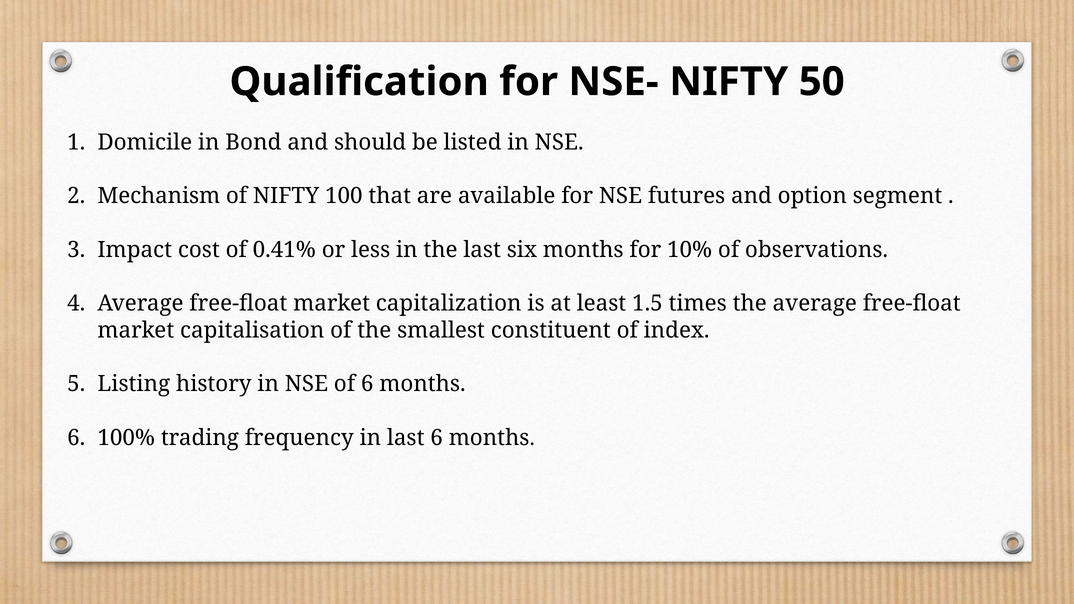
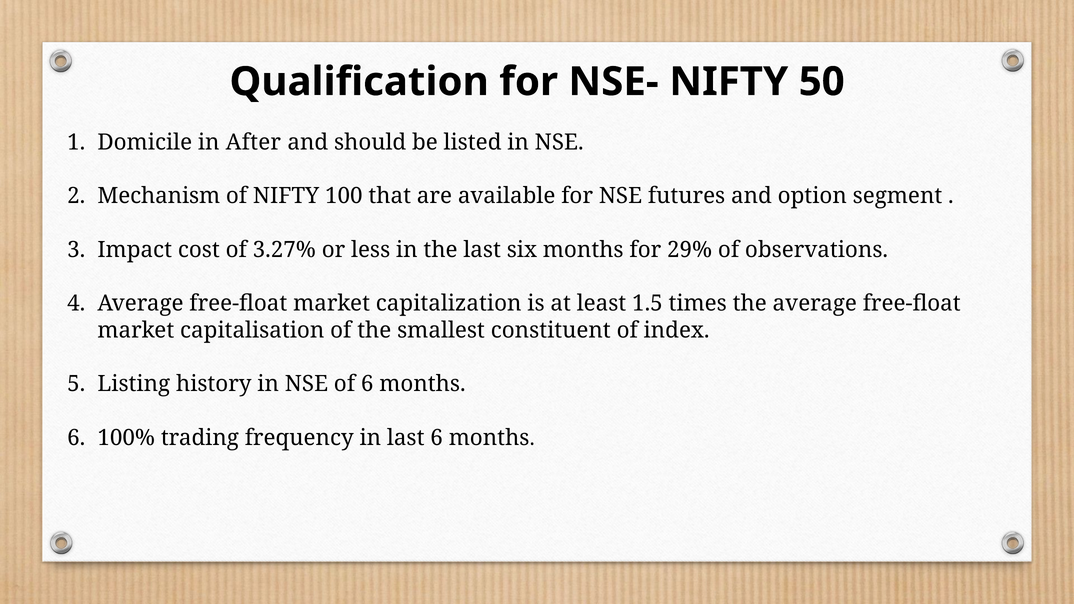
Bond: Bond -> After (253, 142)
0.41%: 0.41% -> 3.27% (284, 250)
10%: 10% -> 29% (690, 250)
